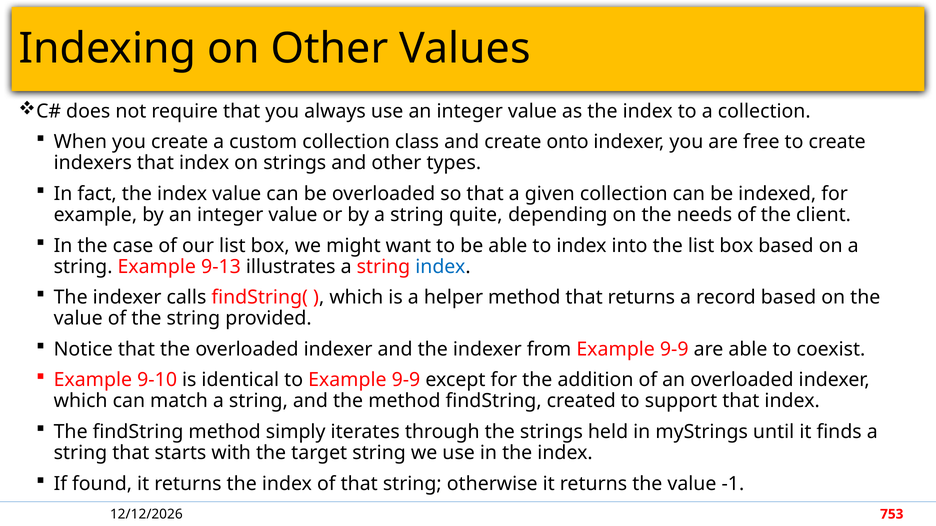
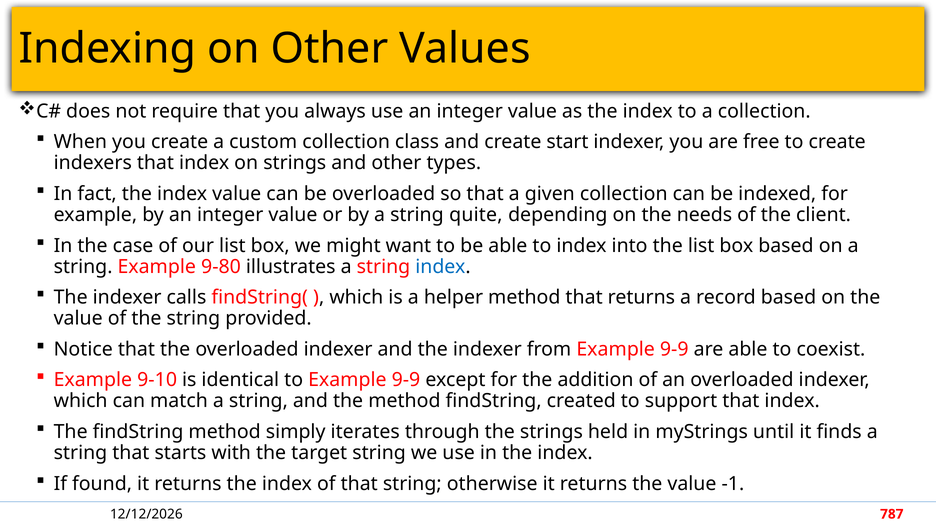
onto: onto -> start (567, 142)
9-13: 9-13 -> 9-80 (221, 267)
753: 753 -> 787 (892, 515)
